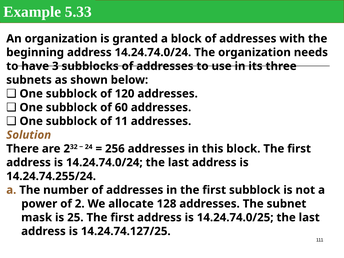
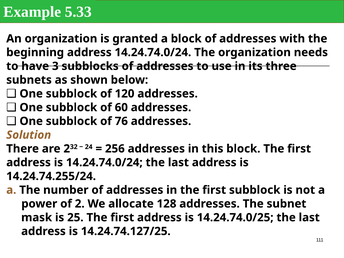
11: 11 -> 76 (121, 121)
